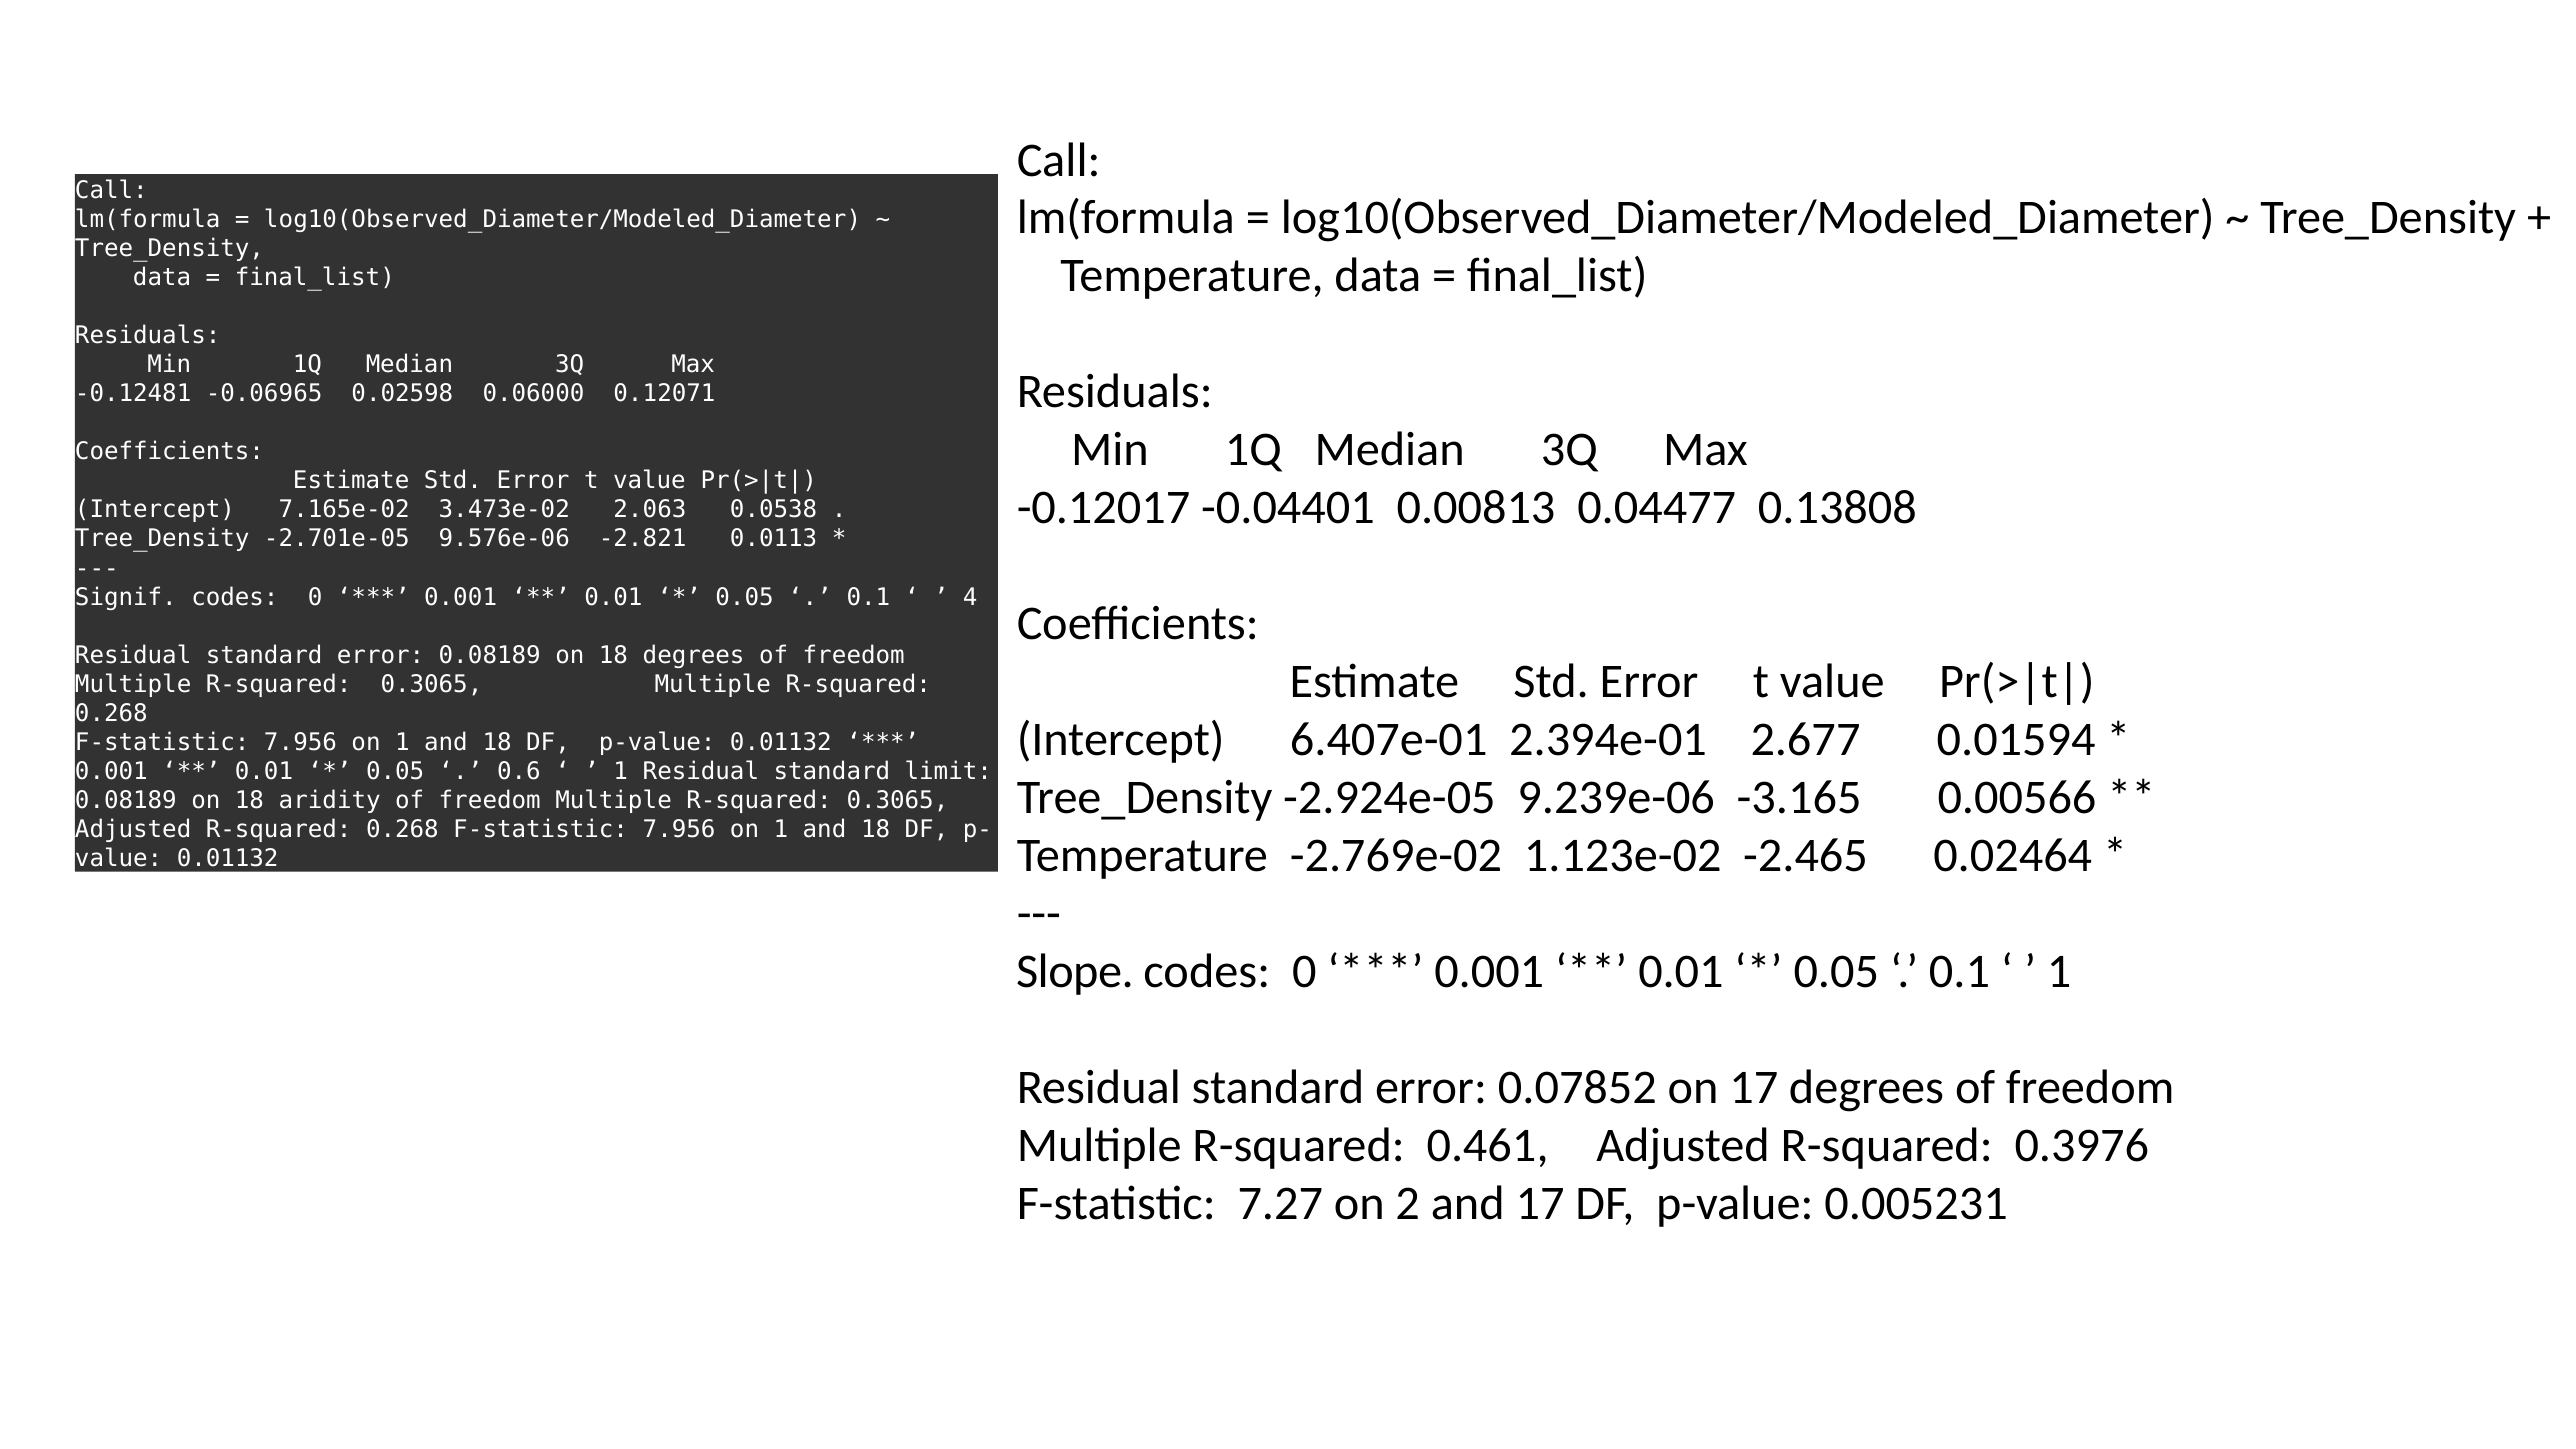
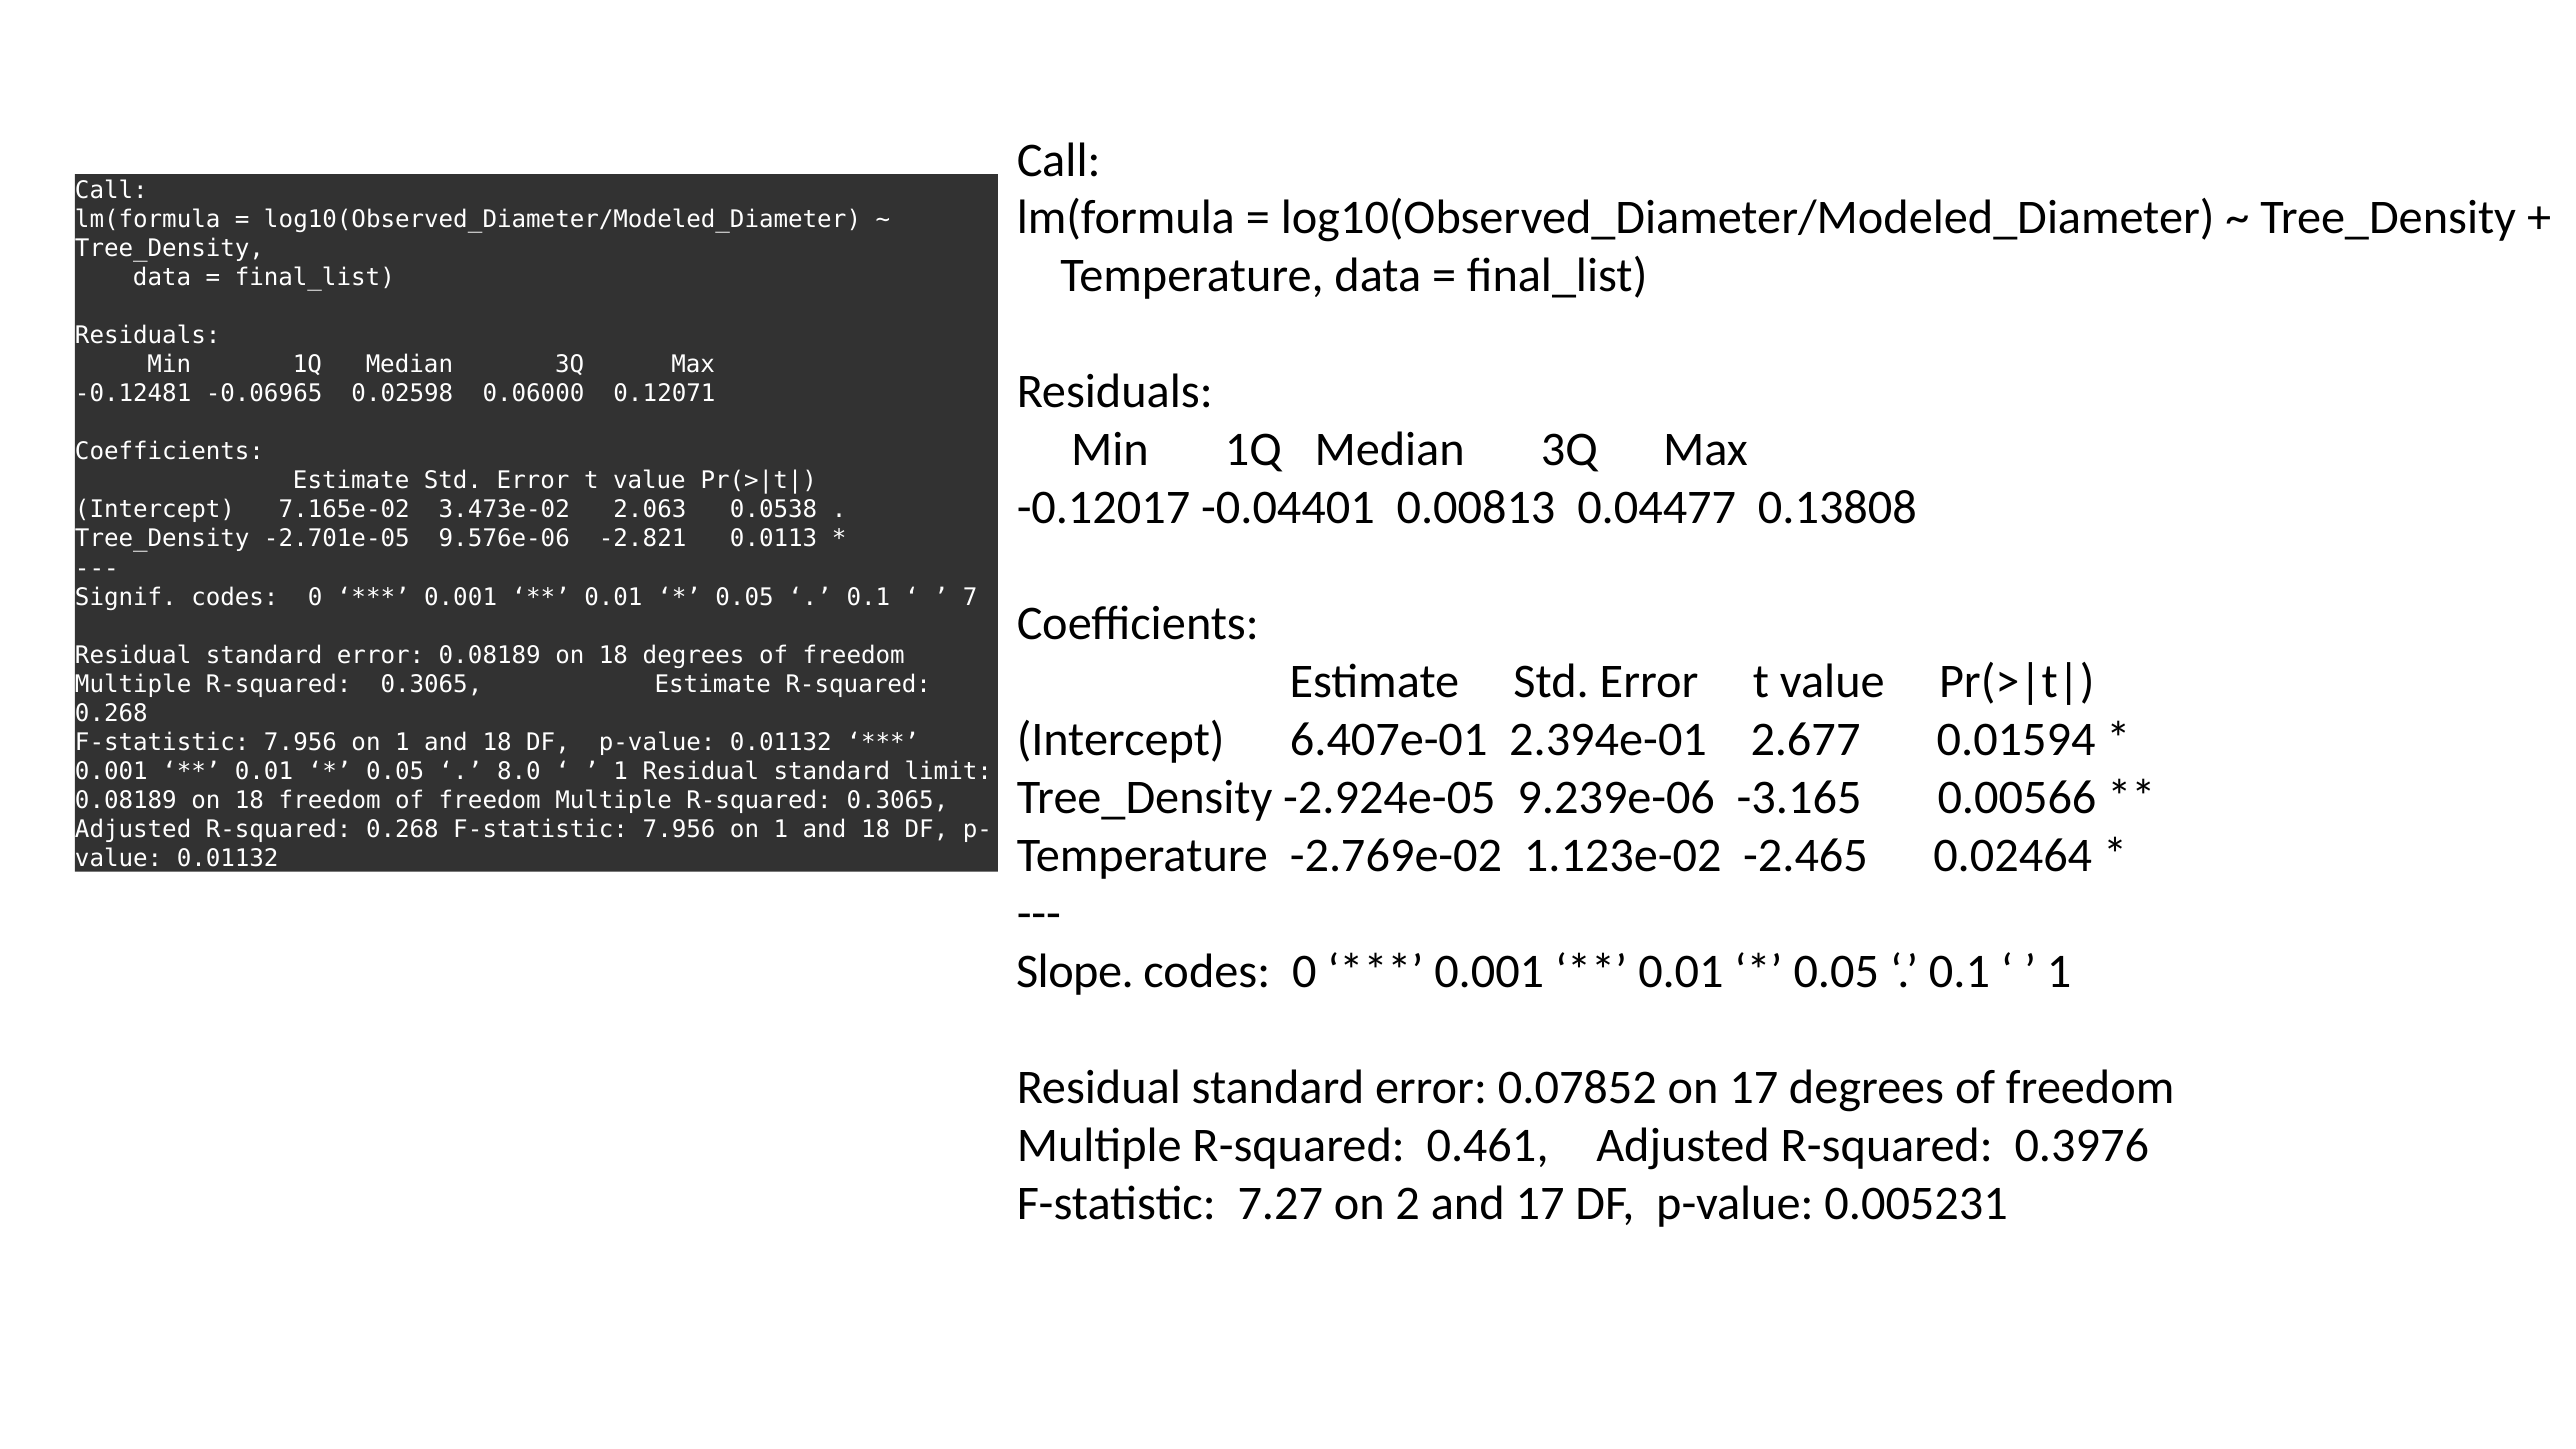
4: 4 -> 7 (970, 597)
0.3065 Multiple: Multiple -> Estimate (713, 684)
0.6: 0.6 -> 8.0 (519, 771)
18 aridity: aridity -> freedom (330, 800)
